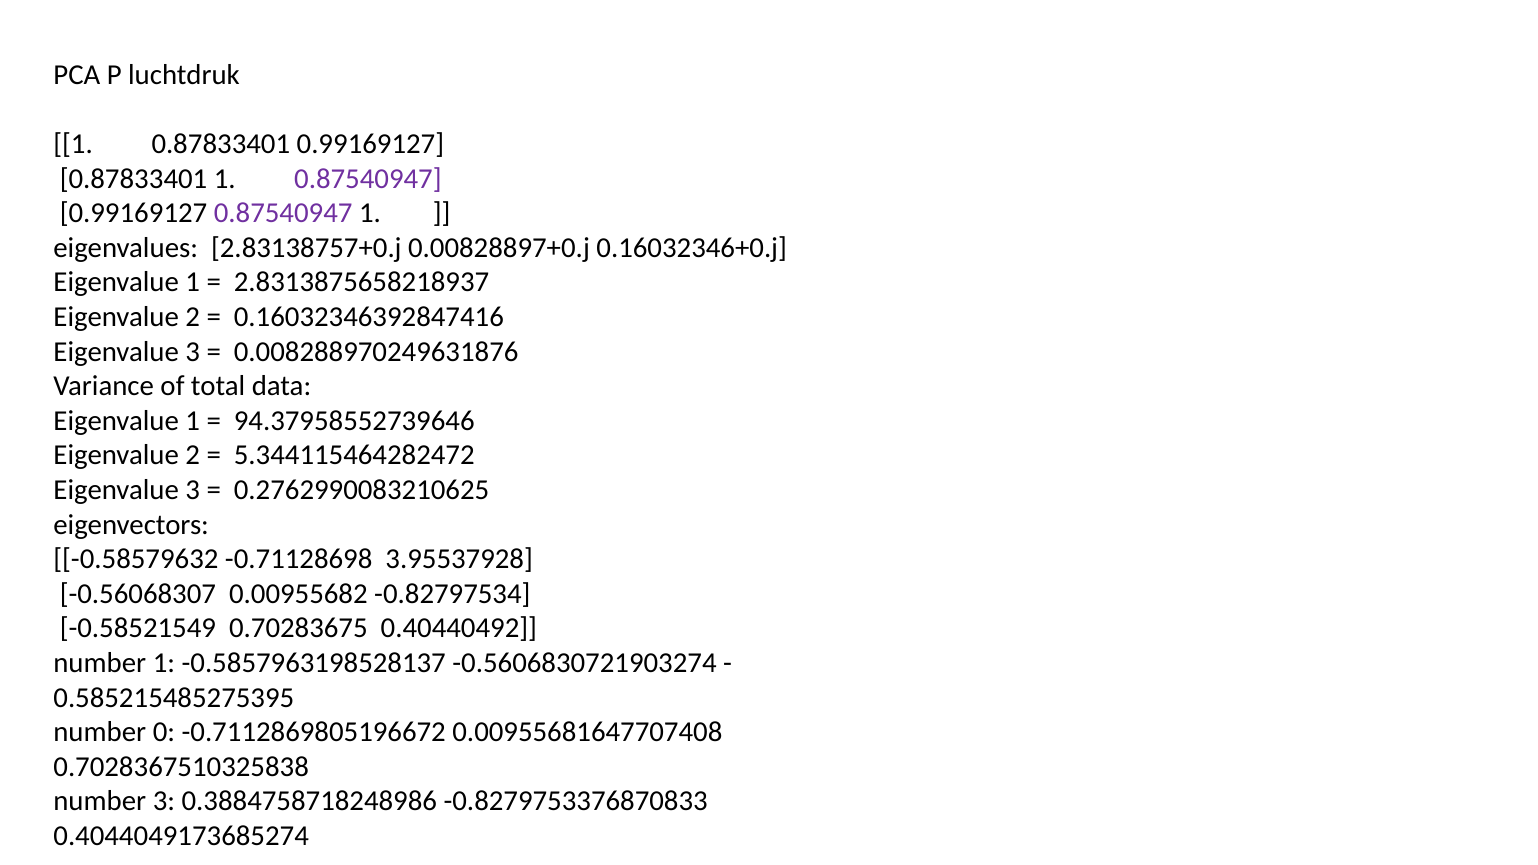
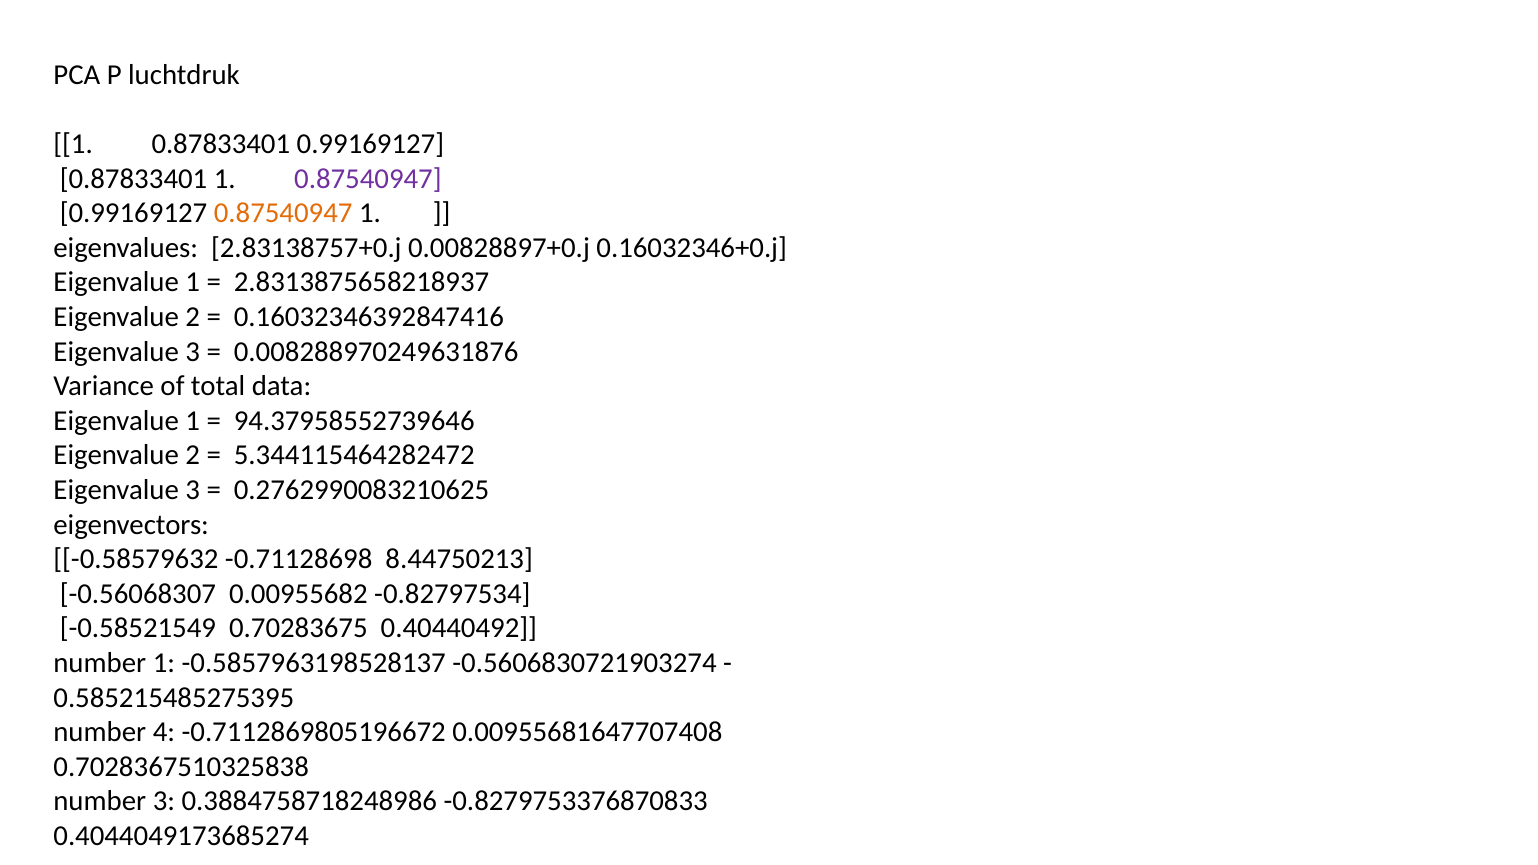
0.87540947 colour: purple -> orange (283, 213)
3.95537928: 3.95537928 -> 8.44750213 (459, 559)
0: 0 -> 4 (164, 732)
